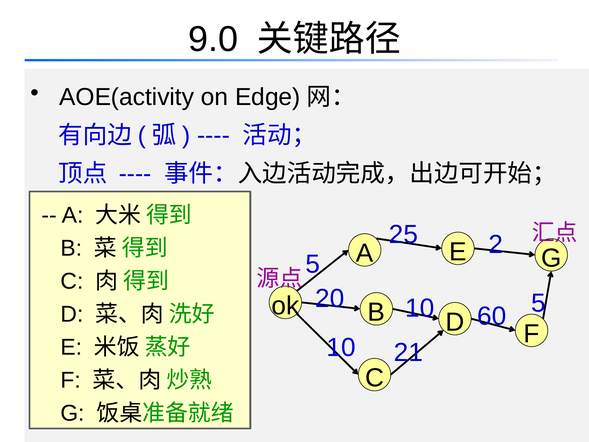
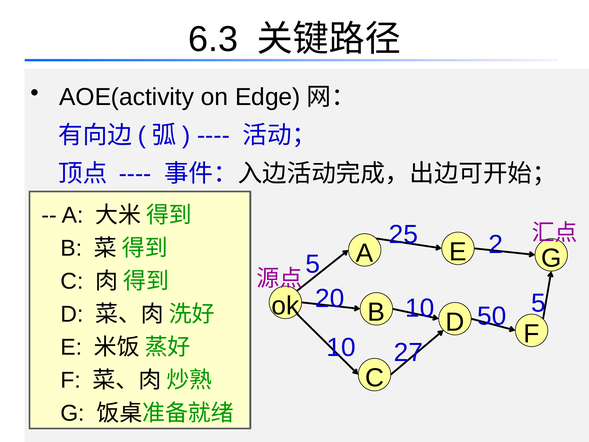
9.0: 9.0 -> 6.3 (213, 39)
60: 60 -> 50 (492, 316)
21: 21 -> 27 (408, 352)
